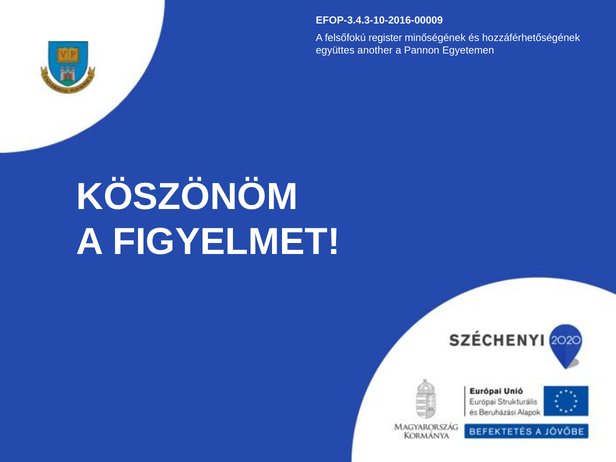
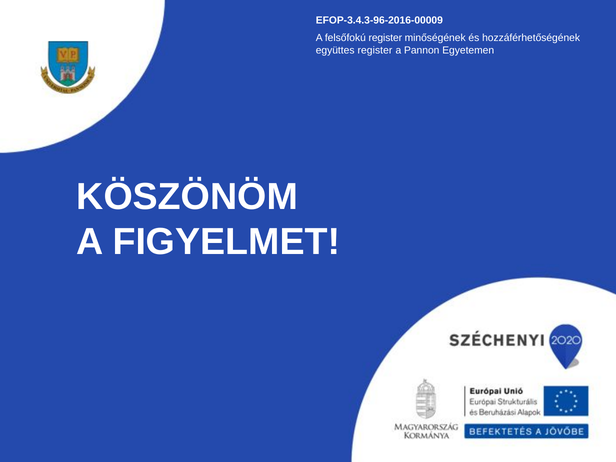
EFOP-3.4.3-10-2016-00009: EFOP-3.4.3-10-2016-00009 -> EFOP-3.4.3-96-2016-00009 (379, 20)
együttes another: another -> register (375, 50)
